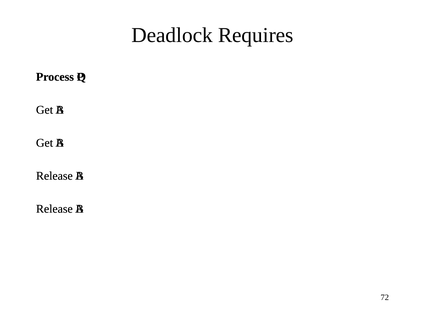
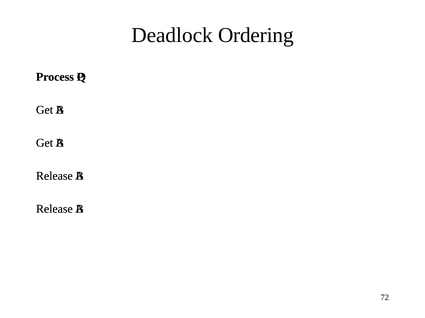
Requires: Requires -> Ordering (256, 35)
